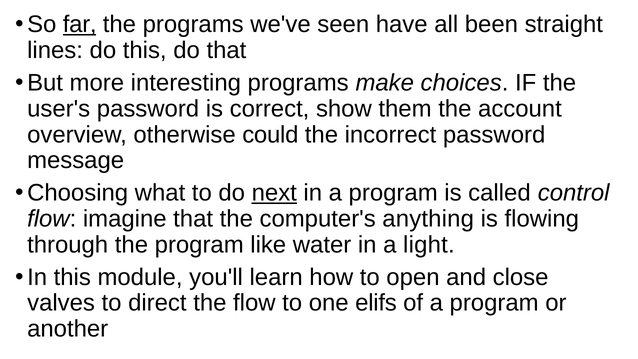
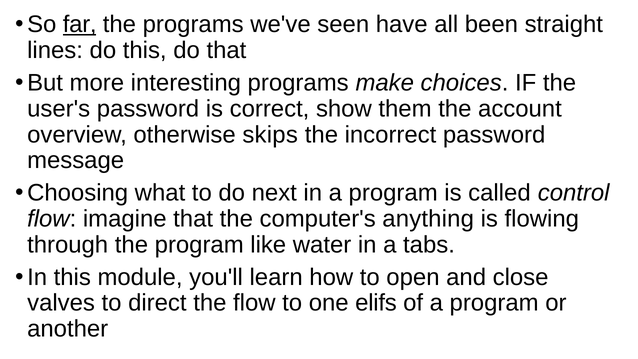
could: could -> skips (270, 135)
next underline: present -> none (274, 193)
light: light -> tabs (429, 245)
